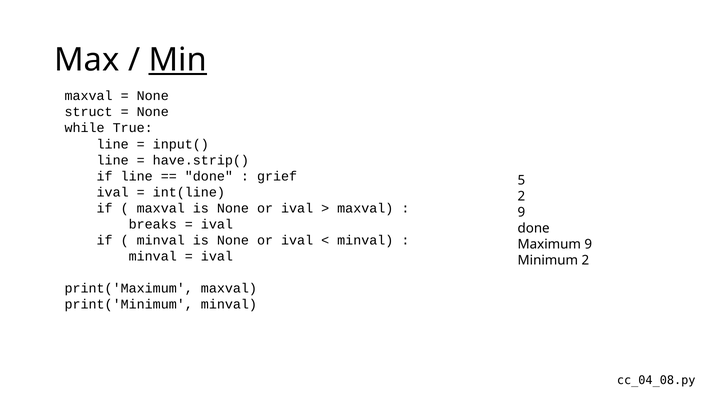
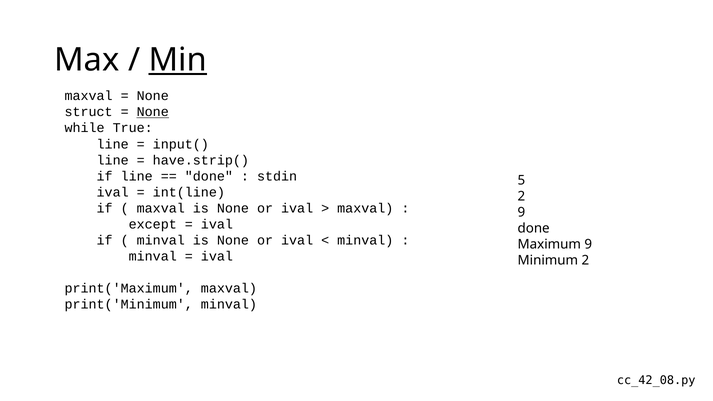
None underline: none -> present (153, 112)
grief: grief -> stdin (277, 176)
breaks: breaks -> except (153, 224)
cc_04_08.py: cc_04_08.py -> cc_42_08.py (656, 380)
